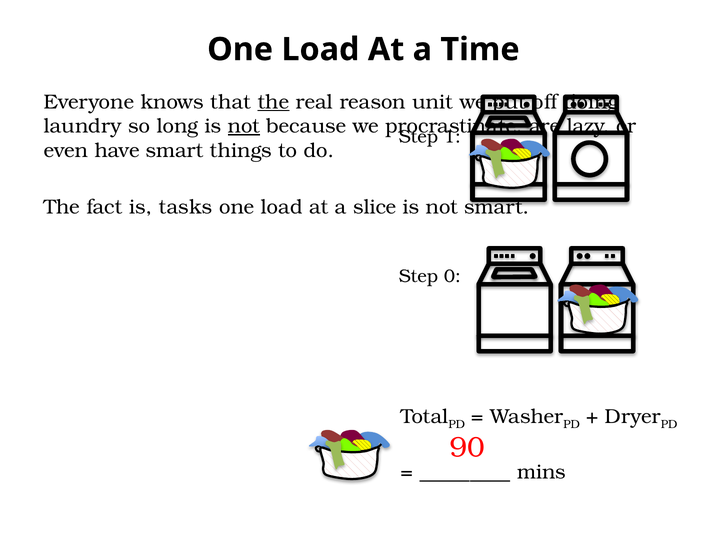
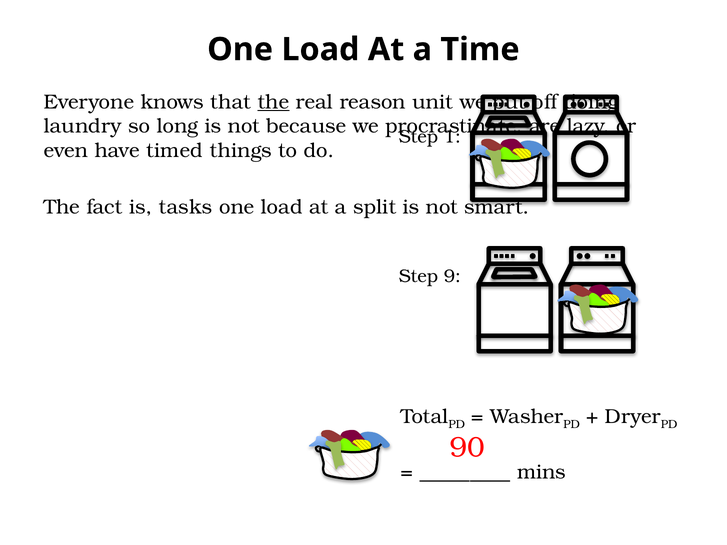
not underline: present -> none (244, 126)
have smart: smart -> timed (175, 150)
slice: slice -> split (375, 207)
0: 0 -> 9 (452, 276)
